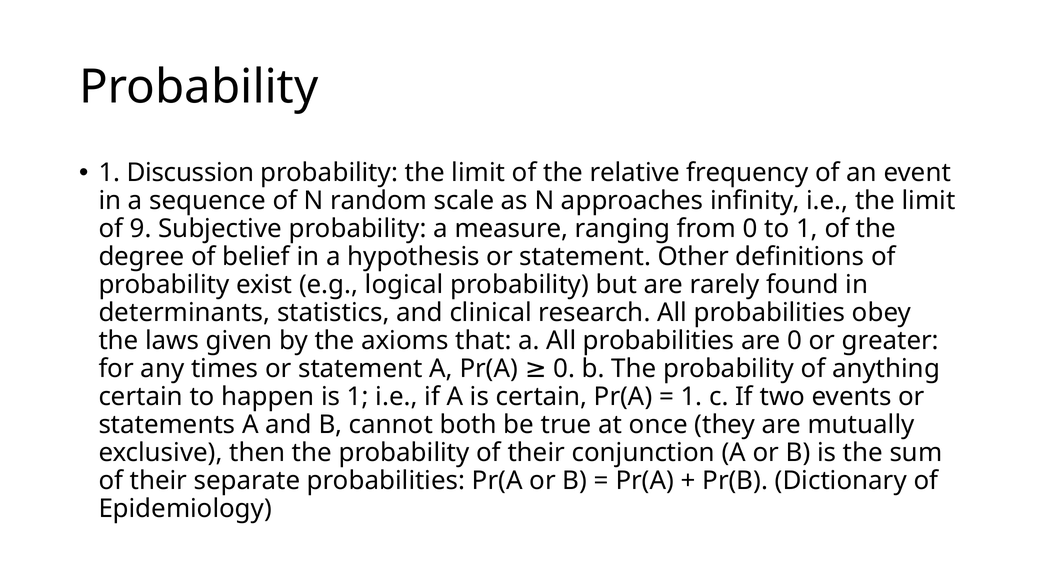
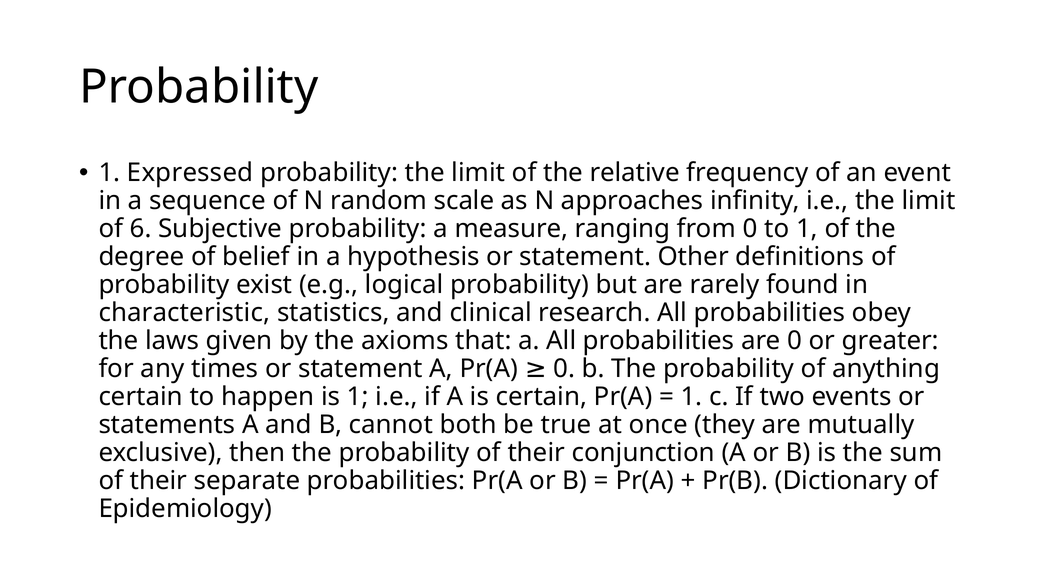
Discussion: Discussion -> Expressed (190, 173)
9: 9 -> 6 (141, 229)
determinants: determinants -> characteristic (184, 313)
